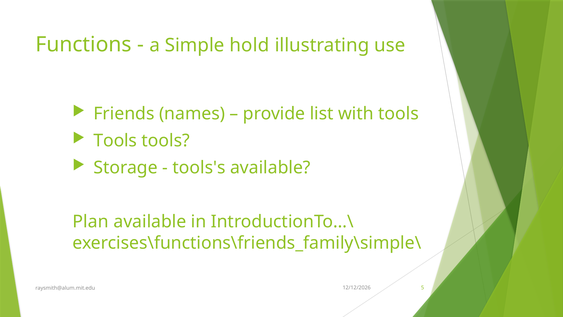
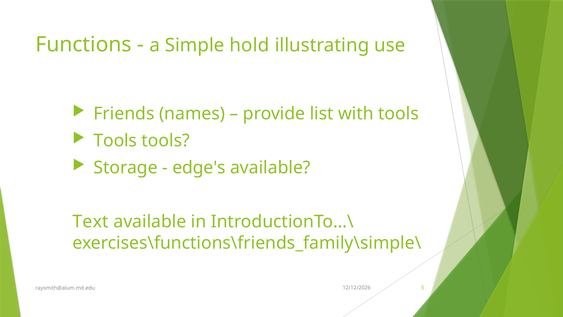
tools's: tools's -> edge's (199, 168)
Plan: Plan -> Text (91, 222)
